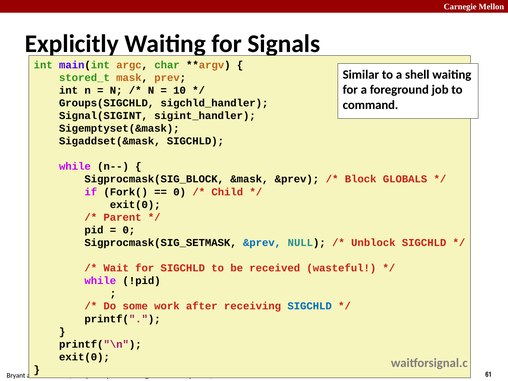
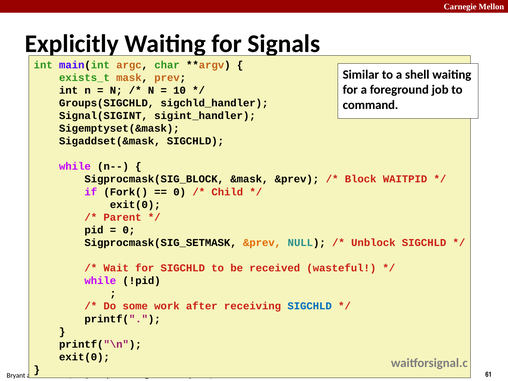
stored_t: stored_t -> exists_t (84, 78)
GLOBALS: GLOBALS -> WAITPID (405, 179)
&prev colour: blue -> orange (262, 243)
